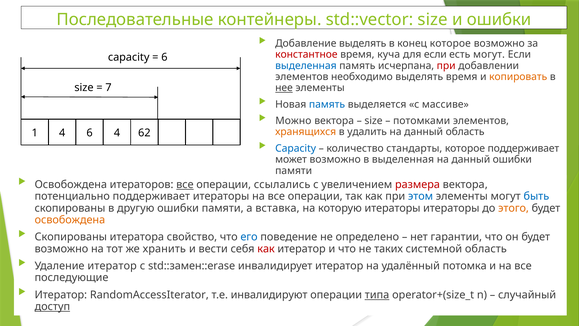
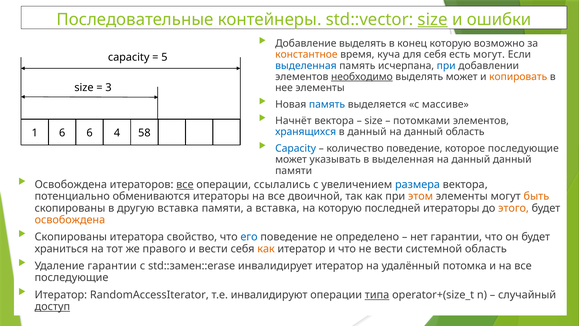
size underline: none -> present (433, 20)
конец которое: которое -> которую (450, 43)
константное colour: red -> orange (306, 54)
для если: если -> себя (435, 54)
6: 6 -> 5 (164, 57)
при colour: red -> blue (446, 66)
необходимо underline: none -> present (362, 77)
выделять время: время -> может (462, 77)
7: 7 -> 3 (108, 87)
нее underline: present -> none (284, 88)
Можно: Можно -> Начнёт (293, 121)
хранящихся colour: orange -> blue (306, 132)
в удалить: удалить -> данный (367, 132)
1 4: 4 -> 6 (62, 133)
62: 62 -> 58 (144, 133)
количество стандарты: стандарты -> поведение (414, 148)
которое поддерживает: поддерживает -> последующие (523, 148)
может возможно: возможно -> указывать (335, 159)
данный ошибки: ошибки -> данный (512, 159)
размера colour: red -> blue (417, 184)
потенциально поддерживает: поддерживает -> обмениваются (151, 196)
на все операции: операции -> двоичной (315, 196)
этом colour: blue -> orange (421, 196)
быть colour: blue -> orange (536, 196)
другую ошибки: ошибки -> вставка (178, 208)
которую итераторы: итераторы -> последней (393, 208)
возможно: возможно -> храниться (61, 249)
хранить: хранить -> правого (164, 249)
как colour: red -> orange (266, 249)
не таких: таких -> вести (389, 249)
Удаление итератор: итератор -> гарантии (112, 266)
